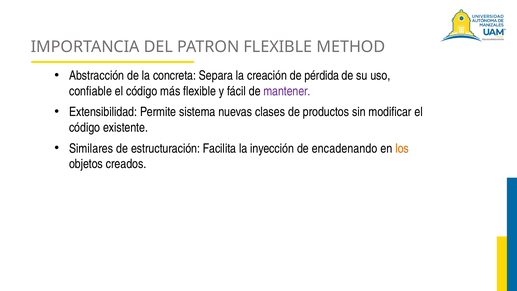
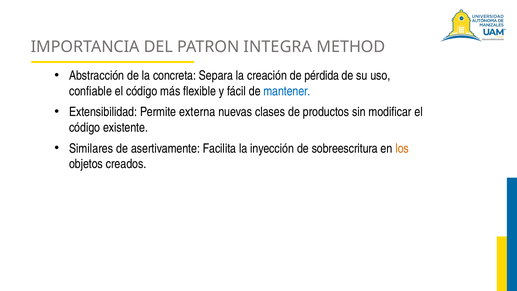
PATRON FLEXIBLE: FLEXIBLE -> INTEGRA (278, 47)
mantener colour: purple -> blue (287, 91)
sistema: sistema -> externa (197, 112)
estructuración: estructuración -> asertivamente (166, 148)
encadenando: encadenando -> sobreescritura (345, 148)
